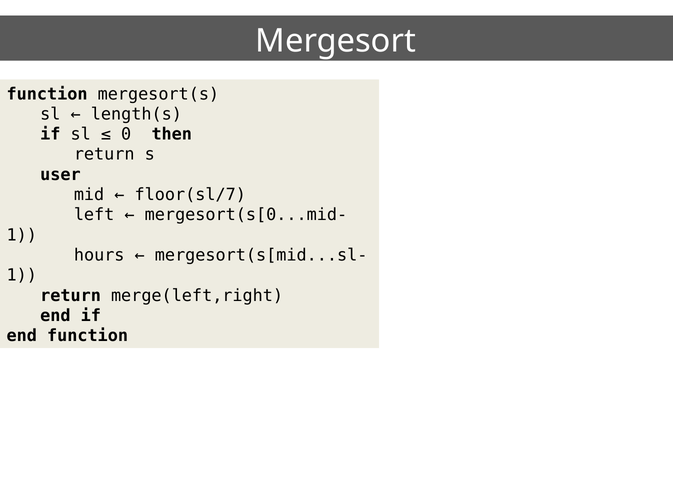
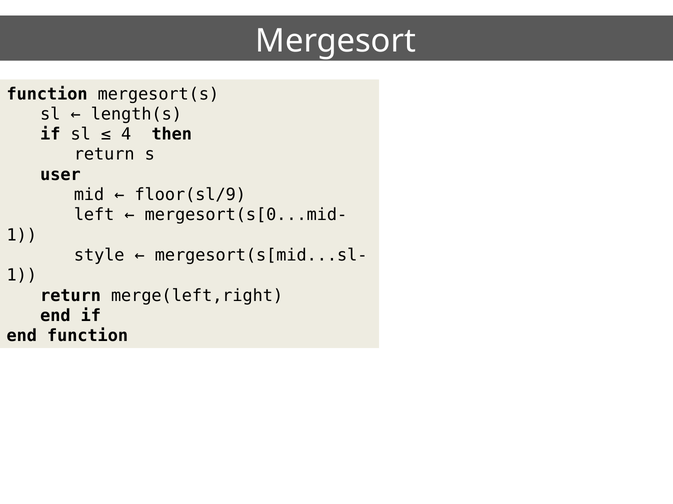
0: 0 -> 4 (126, 134)
floor(sl/7: floor(sl/7 -> floor(sl/9 (190, 195)
hours: hours -> style (99, 256)
